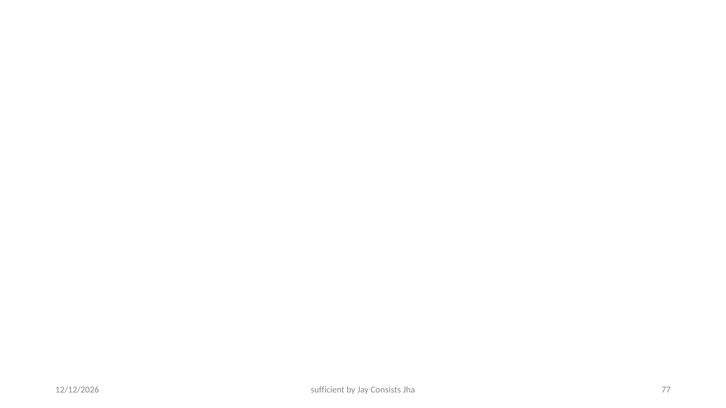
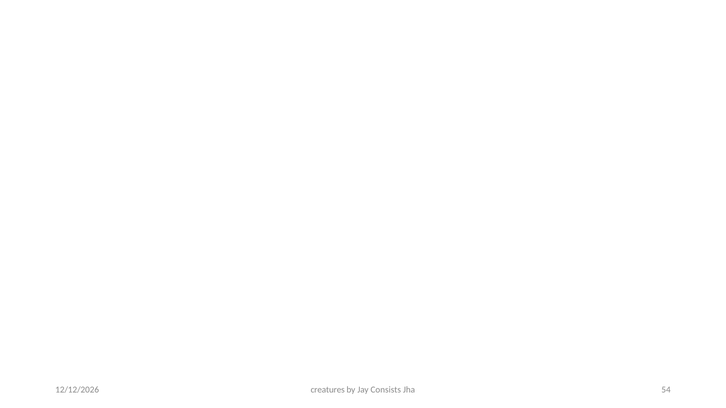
sufficient: sufficient -> creatures (328, 390)
77: 77 -> 54 (666, 390)
